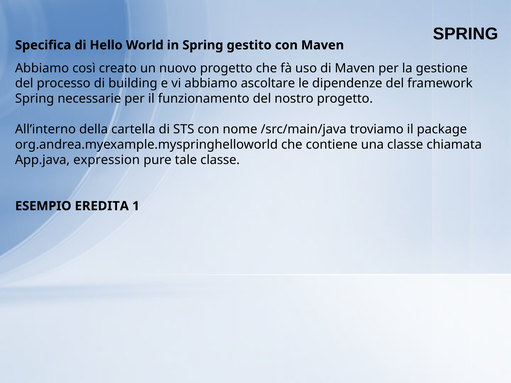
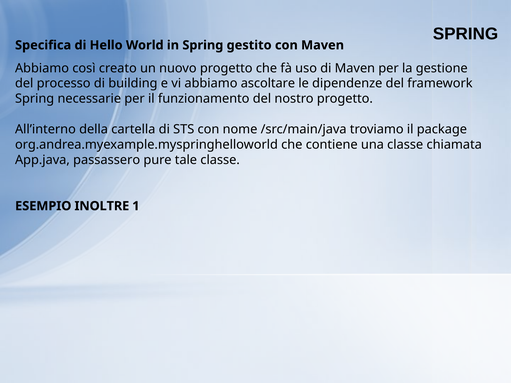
expression: expression -> passassero (107, 160)
EREDITA: EREDITA -> INOLTRE (102, 206)
